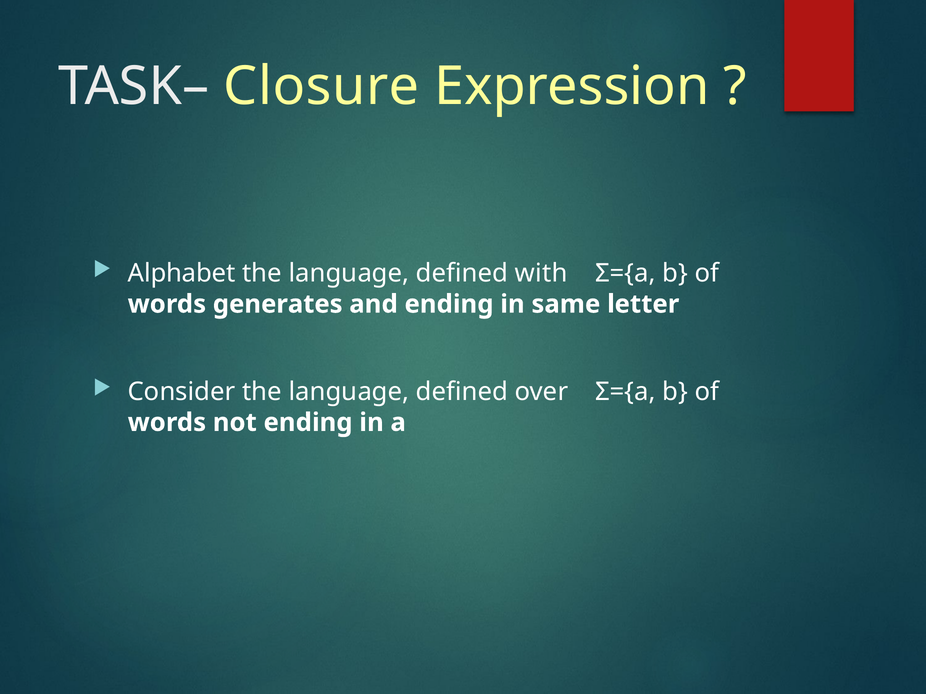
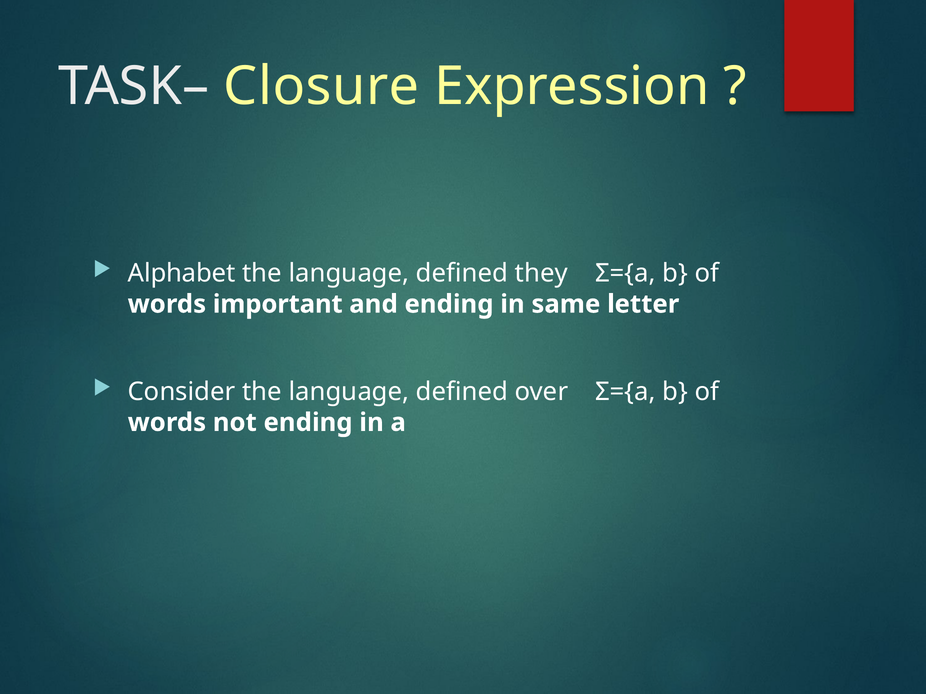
with: with -> they (541, 273)
generates: generates -> important (278, 304)
